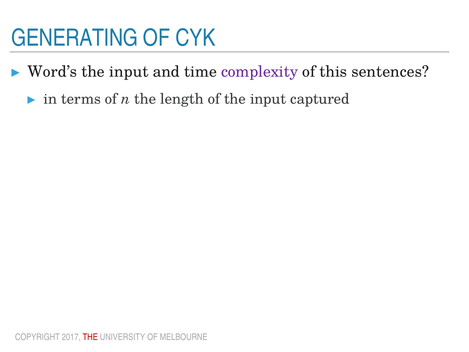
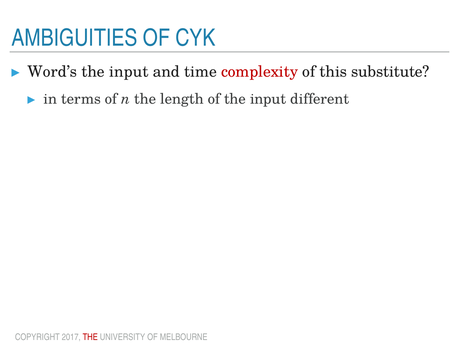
GENERATING: GENERATING -> AMBIGUITIES (74, 38)
complexity colour: purple -> red (260, 72)
sentences: sentences -> substitute (390, 72)
captured: captured -> different (320, 99)
